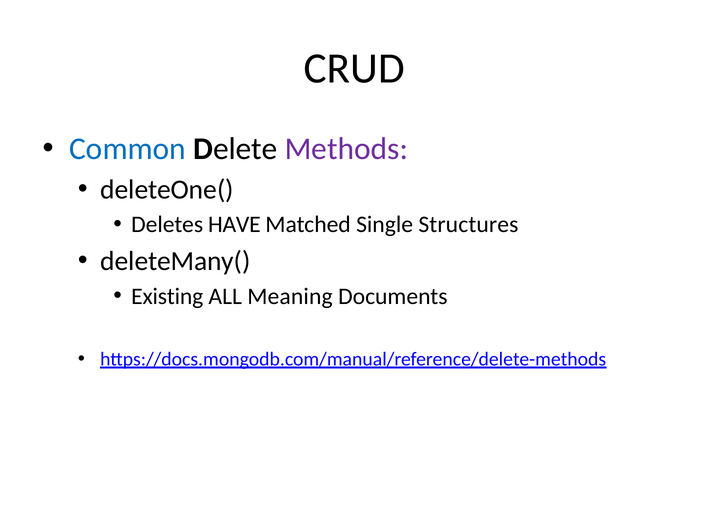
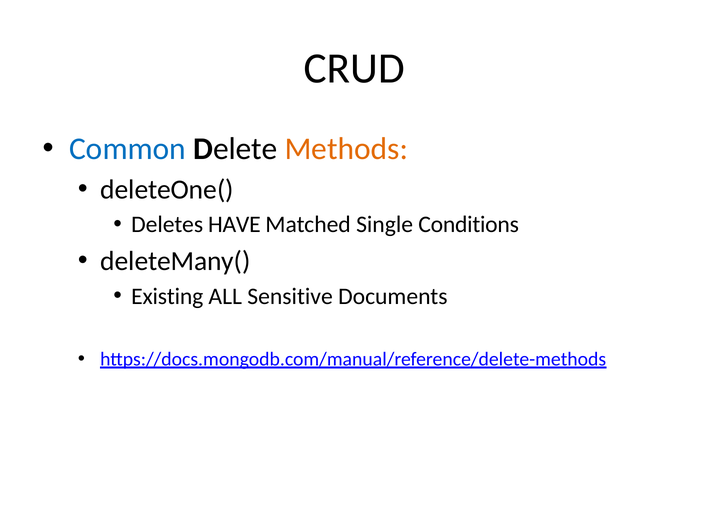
Methods colour: purple -> orange (346, 149)
Structures: Structures -> Conditions (469, 225)
Meaning: Meaning -> Sensitive (290, 296)
